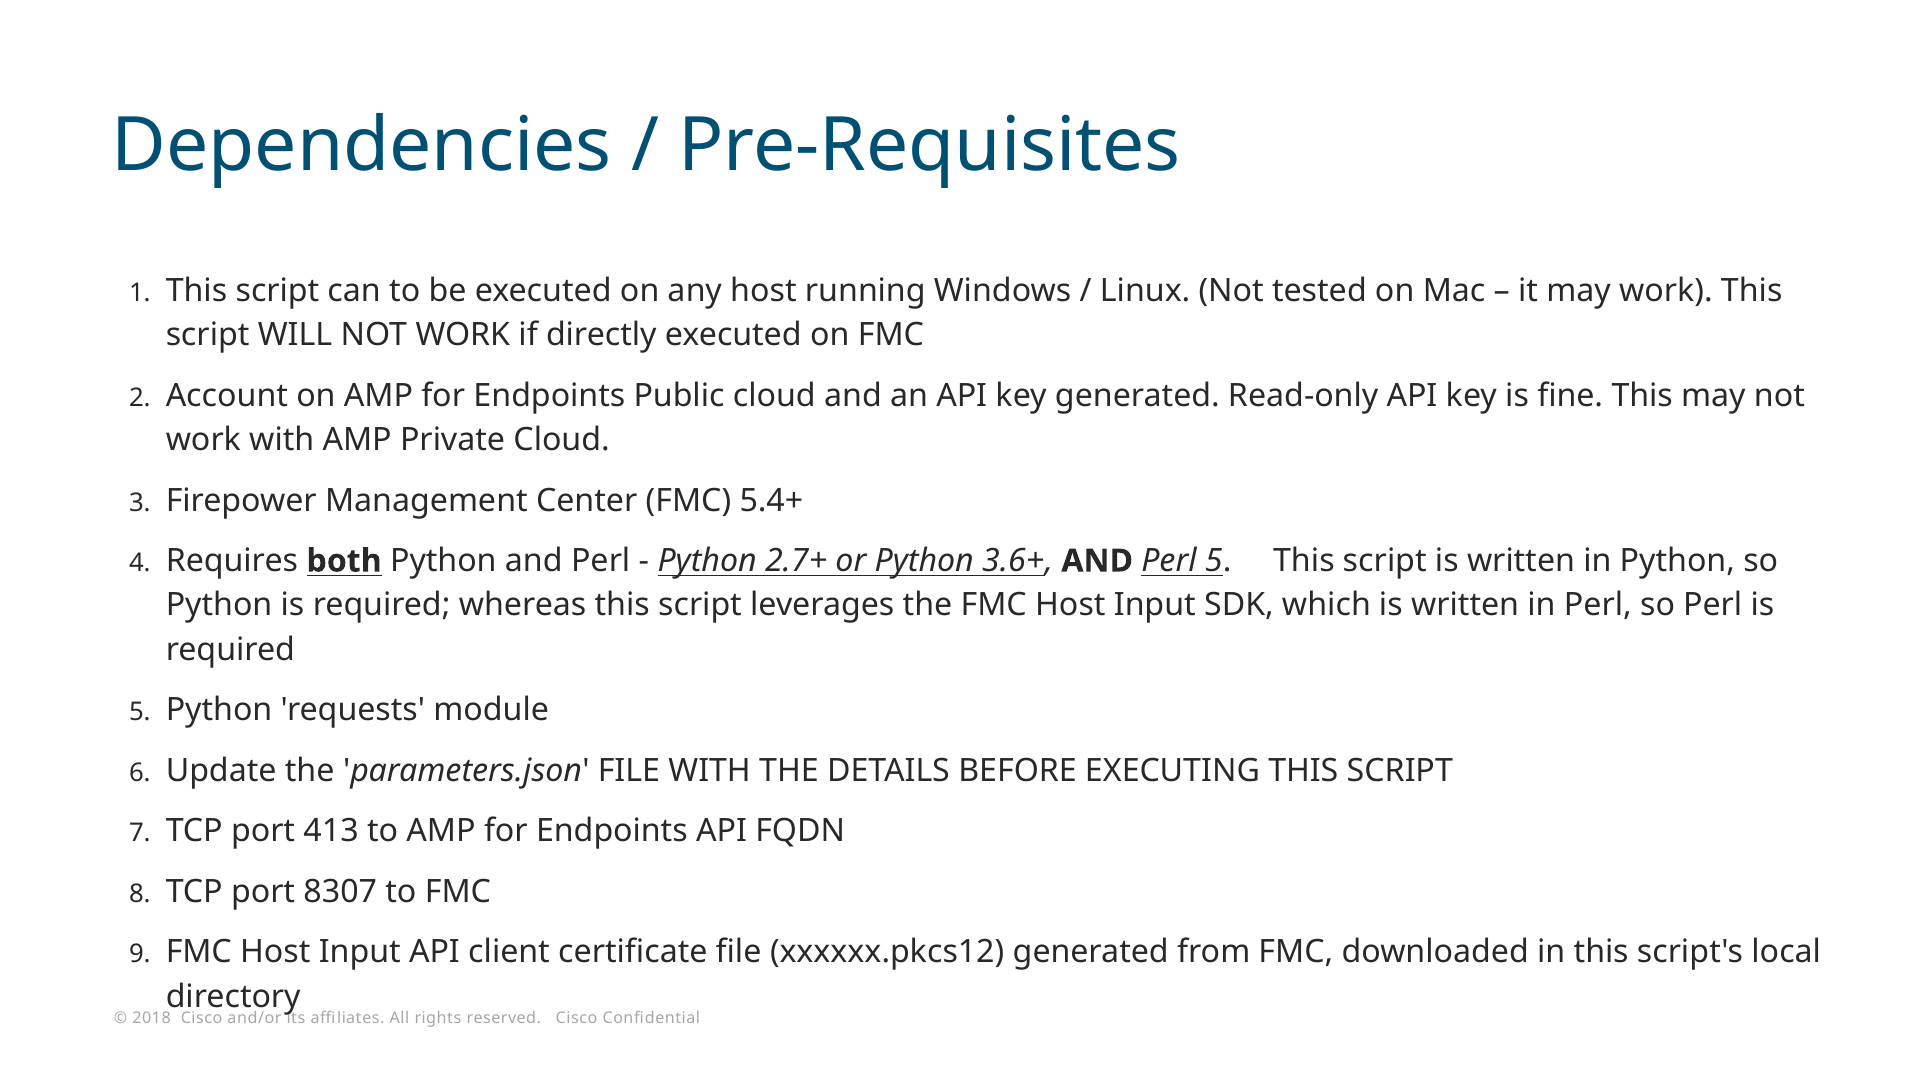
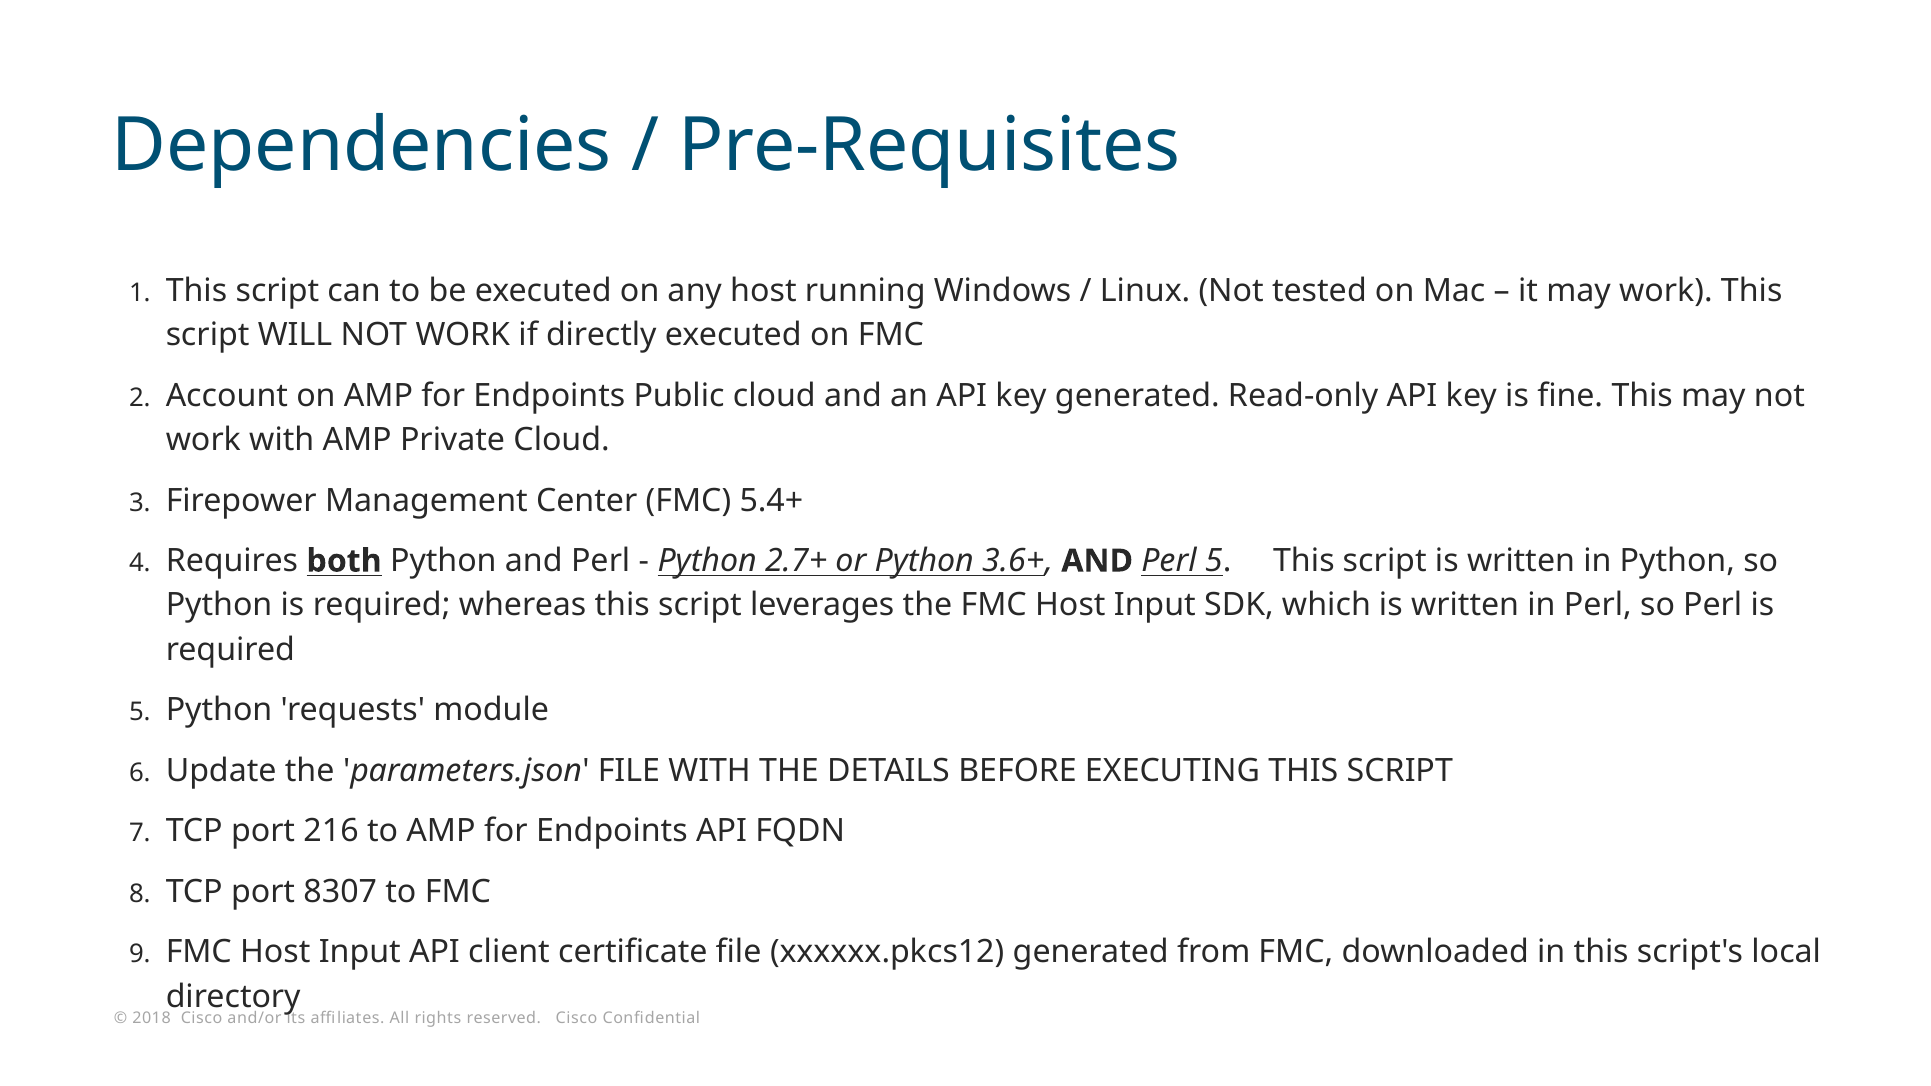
413: 413 -> 216 (331, 831)
